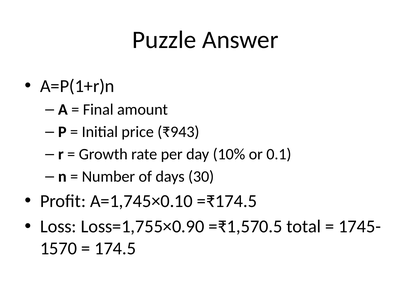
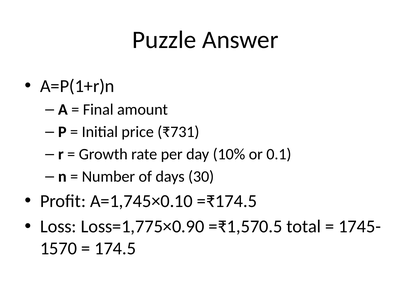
₹943: ₹943 -> ₹731 (178, 132)
Loss=1,755×0.90: Loss=1,755×0.90 -> Loss=1,775×0.90 (143, 227)
